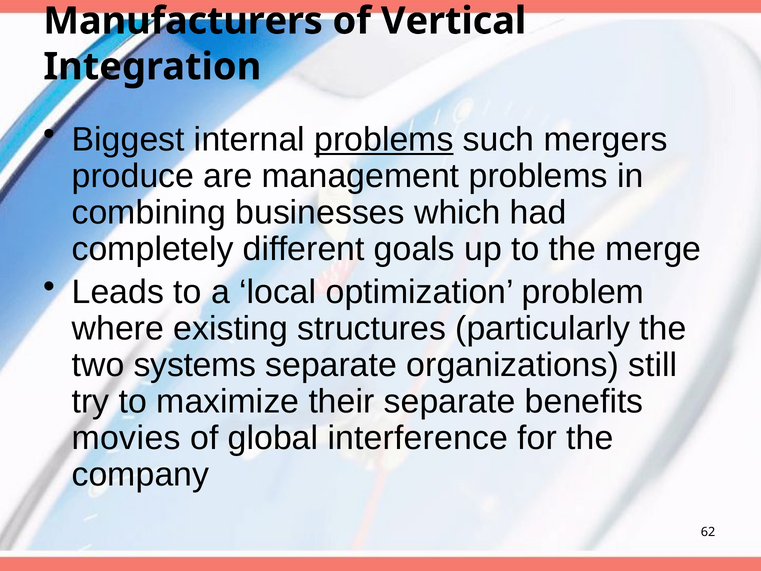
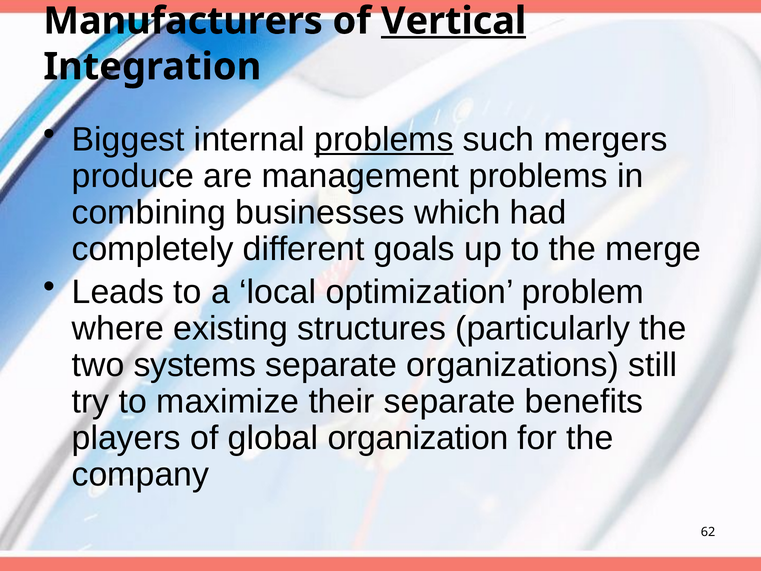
Vertical underline: none -> present (454, 21)
movies: movies -> players (126, 438)
interference: interference -> organization (418, 438)
